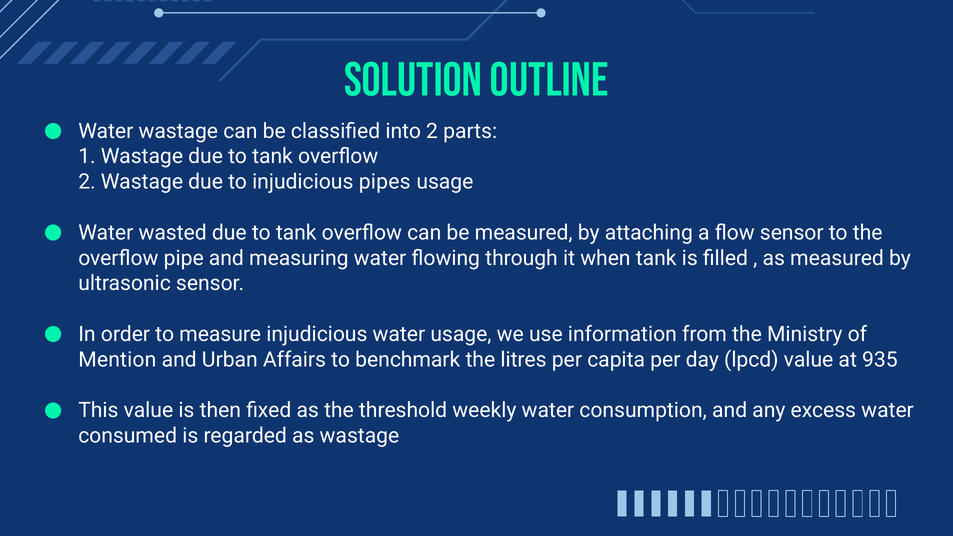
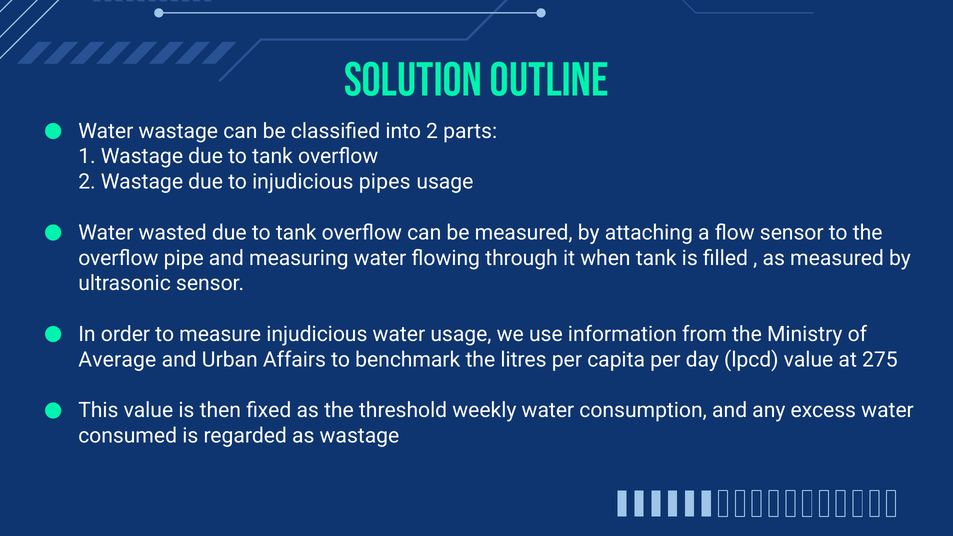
Mention: Mention -> Average (117, 360)
935: 935 -> 275 (880, 360)
